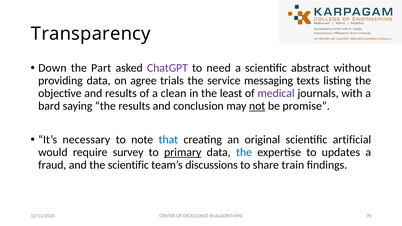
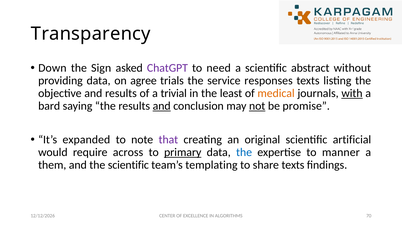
Part: Part -> Sign (101, 68)
messaging: messaging -> responses (269, 81)
clean: clean -> trivial (174, 93)
medical colour: purple -> orange (276, 93)
with underline: none -> present (352, 93)
and underline: none -> present (162, 106)
necessary: necessary -> expanded (86, 140)
that colour: blue -> purple (168, 140)
survey: survey -> across (128, 152)
updates: updates -> manner (341, 152)
fraud: fraud -> them (52, 165)
discussions: discussions -> templating (211, 165)
share train: train -> texts (293, 165)
